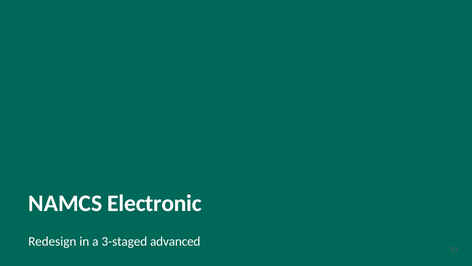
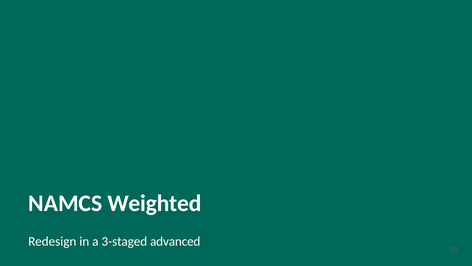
Electronic: Electronic -> Weighted (154, 203)
